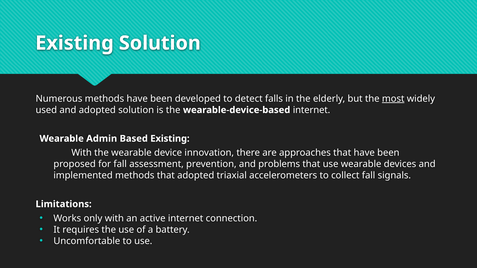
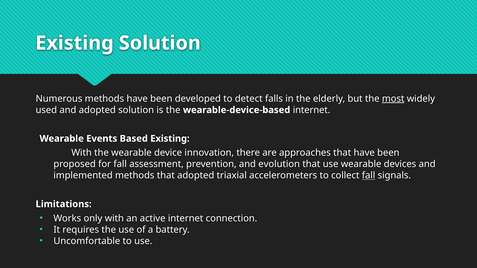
Admin: Admin -> Events (102, 139)
problems: problems -> evolution (279, 164)
fall underline: none -> present (369, 176)
